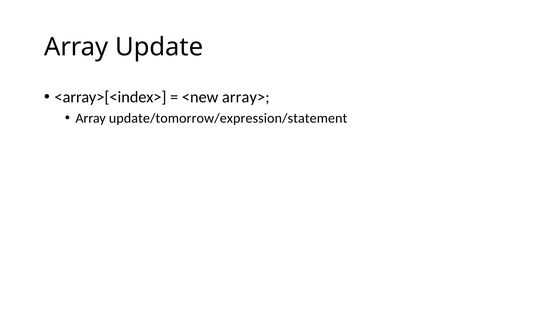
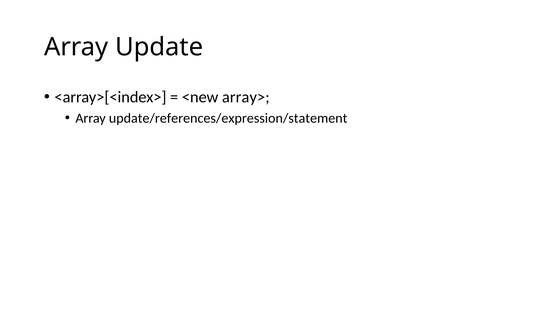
update/tomorrow/expression/statement: update/tomorrow/expression/statement -> update/references/expression/statement (228, 118)
